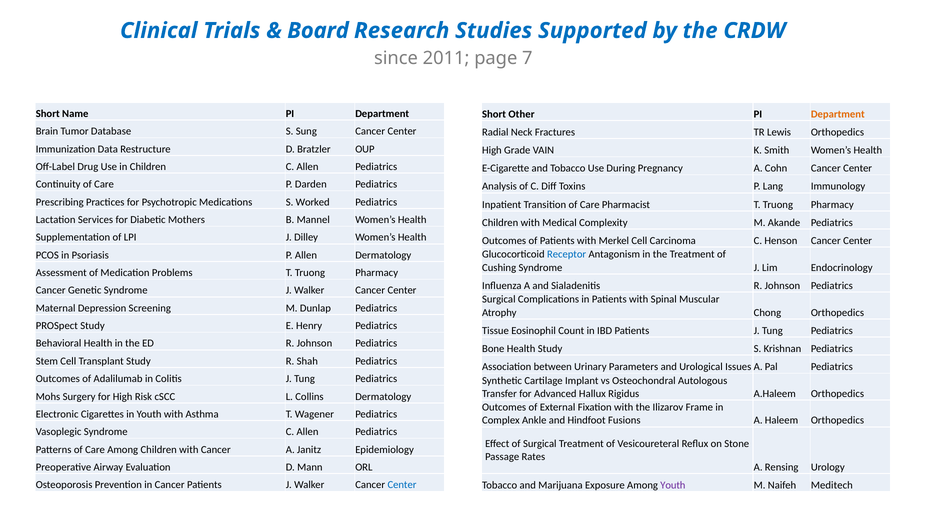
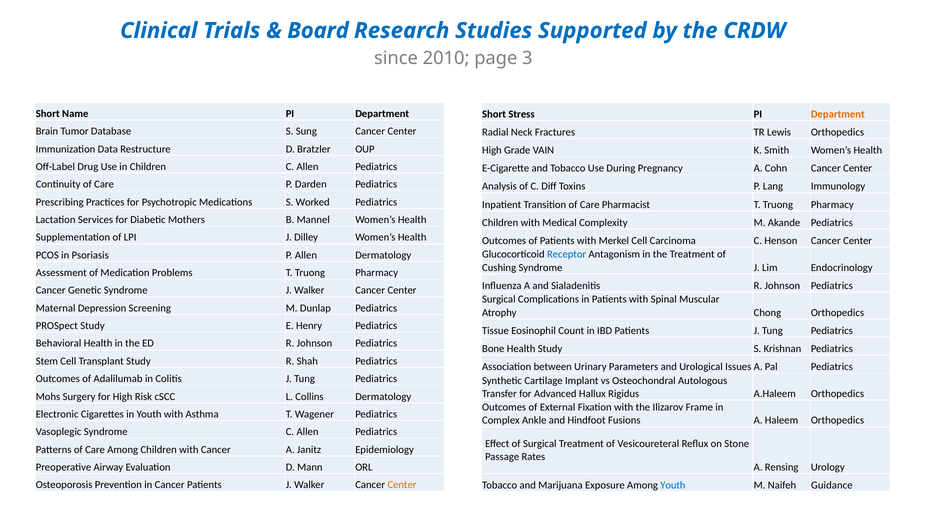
2011: 2011 -> 2010 (446, 58)
7: 7 -> 3 (527, 58)
Other: Other -> Stress (522, 114)
Center colour: blue -> orange (402, 485)
Youth colour: purple -> blue (673, 485)
Meditech: Meditech -> Guidance (832, 485)
